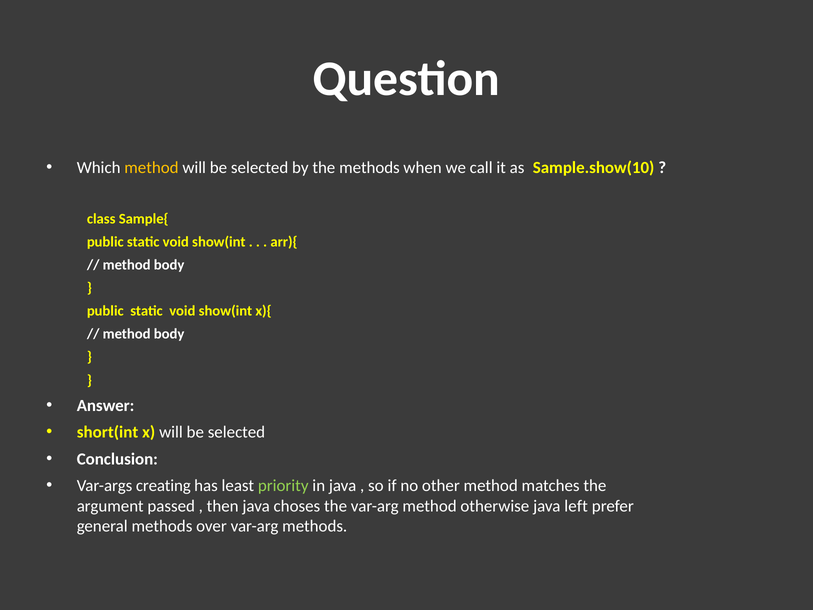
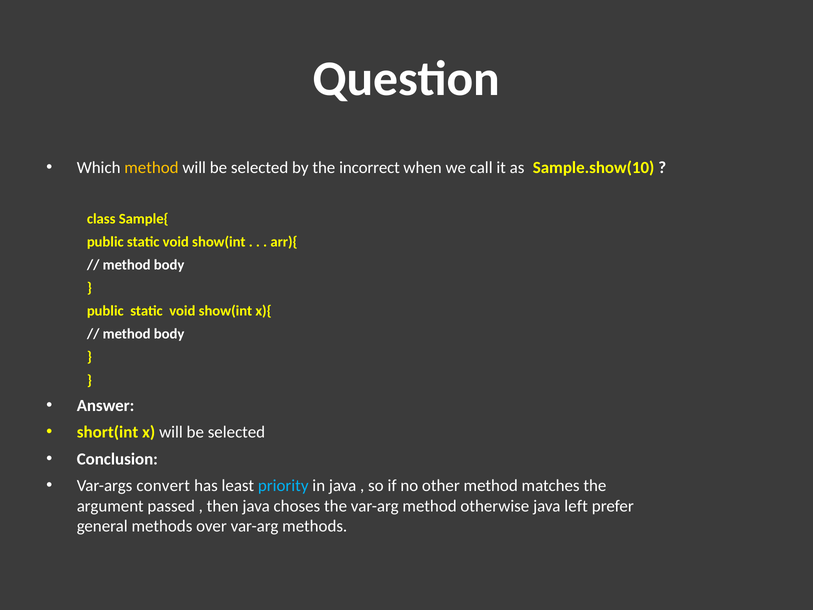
the methods: methods -> incorrect (370, 168)
creating: creating -> convert (163, 486)
priority colour: light green -> light blue (283, 486)
